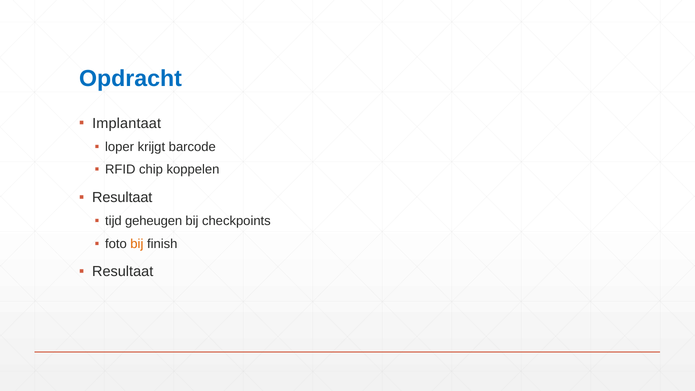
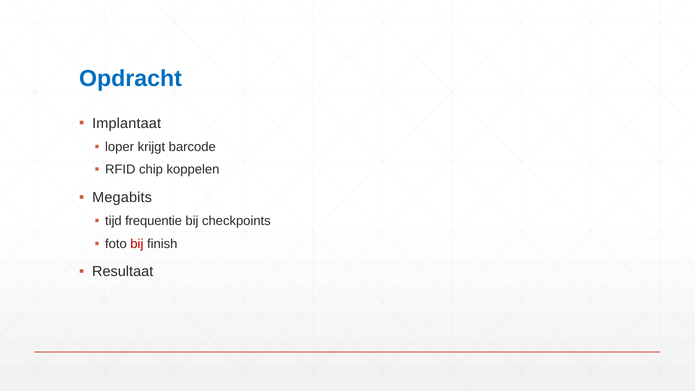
Resultaat: Resultaat -> Megabits (122, 197)
geheugen: geheugen -> frequentie (154, 221)
bij colour: orange -> red (137, 244)
